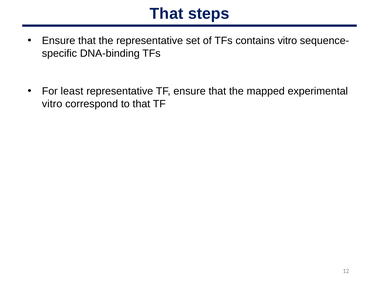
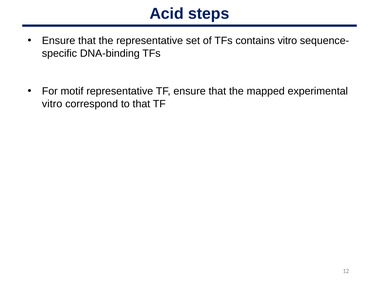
That: That -> Acid (167, 14)
least: least -> motif (72, 91)
